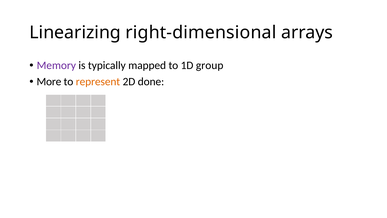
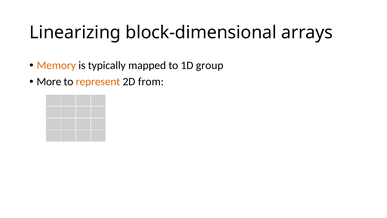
right-dimensional: right-dimensional -> block-dimensional (201, 32)
Memory colour: purple -> orange (56, 65)
done: done -> from (151, 82)
